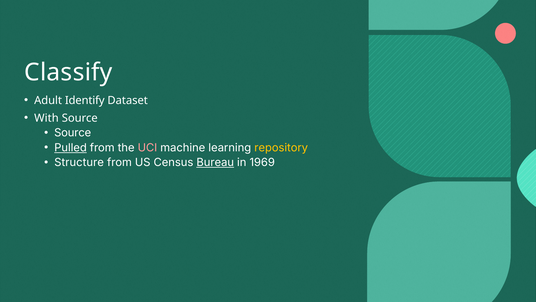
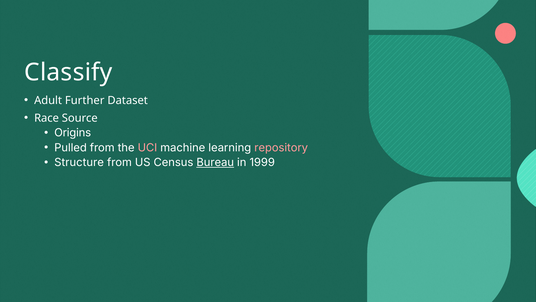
Identify: Identify -> Further (85, 100)
With: With -> Race (47, 118)
Source: Source -> Origins (73, 133)
Pulled underline: present -> none (71, 147)
repository colour: yellow -> pink (281, 147)
1969: 1969 -> 1999 (262, 162)
